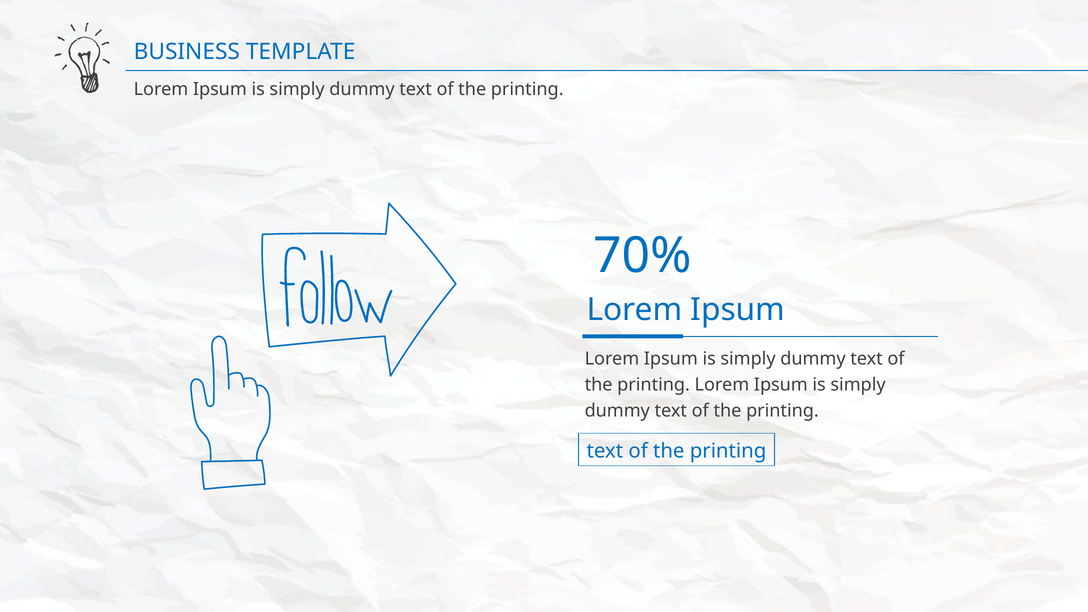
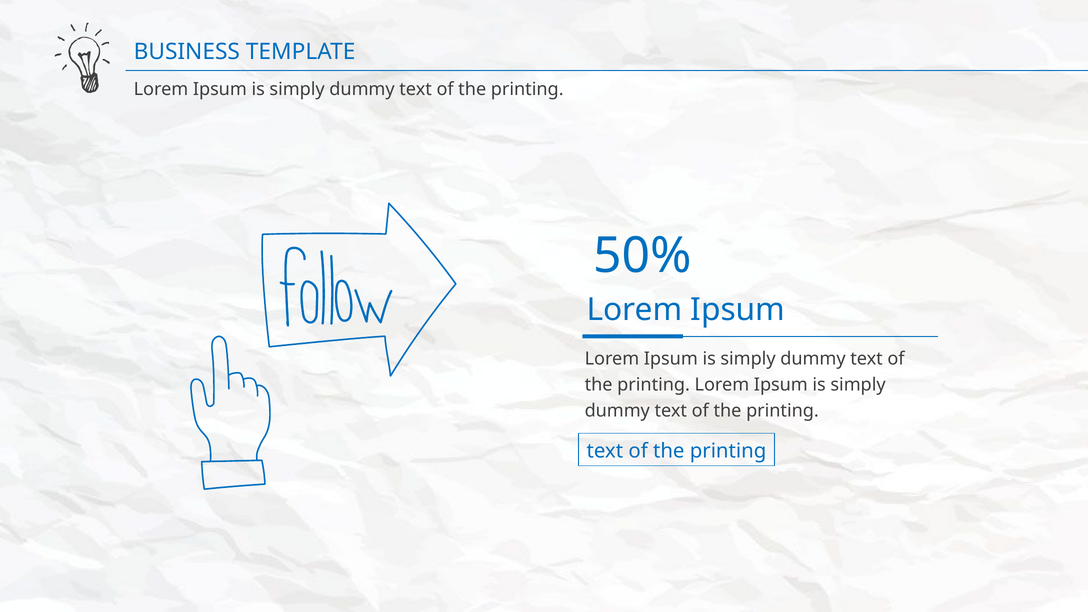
70%: 70% -> 50% (642, 256)
